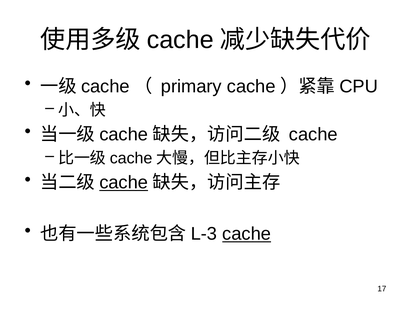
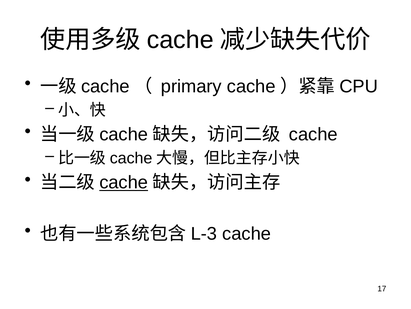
cache underline: present -> none (247, 233)
